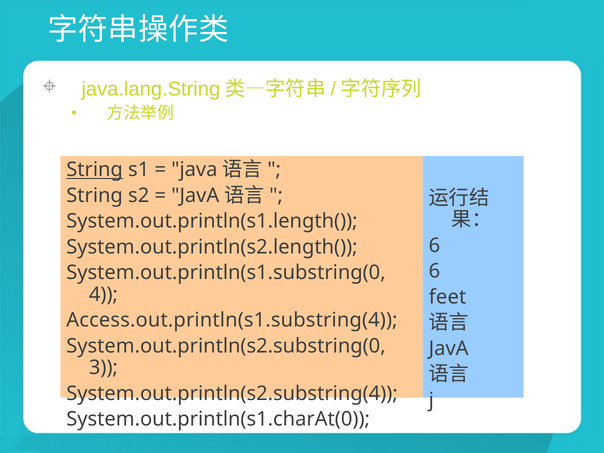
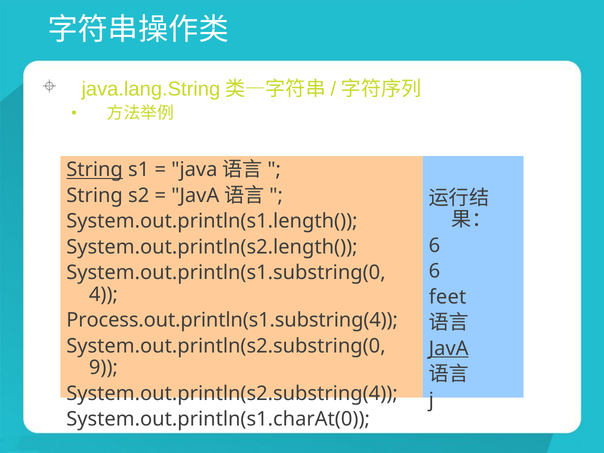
Access.out.println(s1.substring(4: Access.out.println(s1.substring(4 -> Process.out.println(s1.substring(4 (232, 320)
JavA underline: none -> present (449, 348)
3: 3 -> 9 (103, 368)
